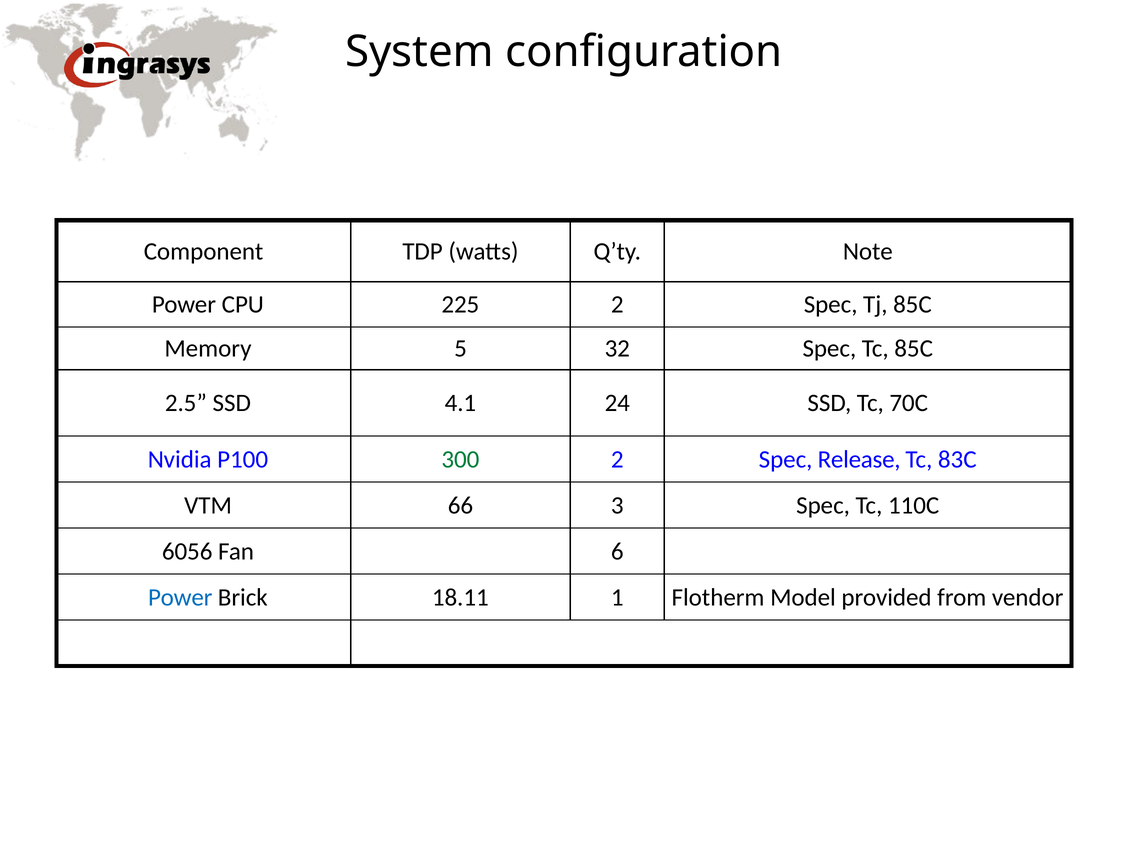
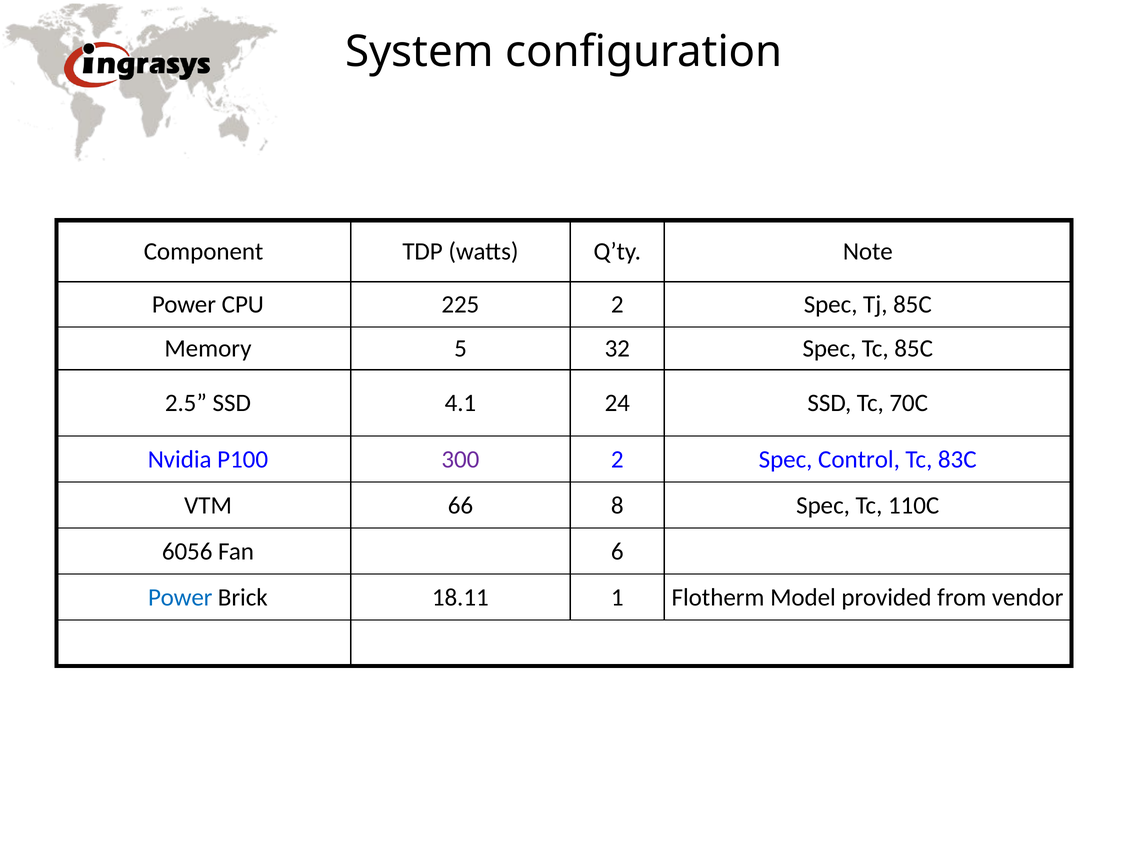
300 colour: green -> purple (460, 459)
Release: Release -> Control (859, 459)
3: 3 -> 8 (617, 505)
